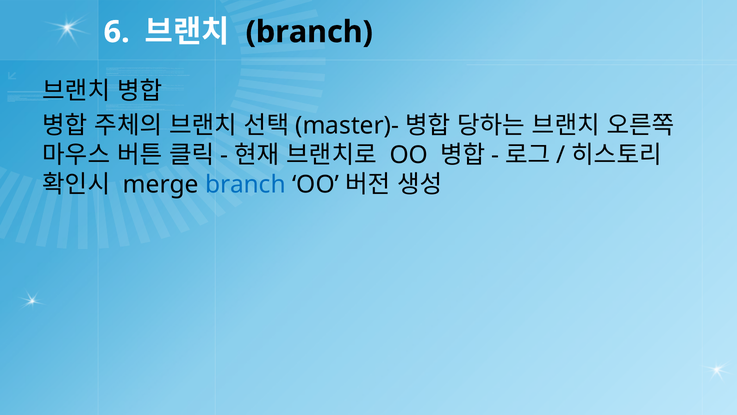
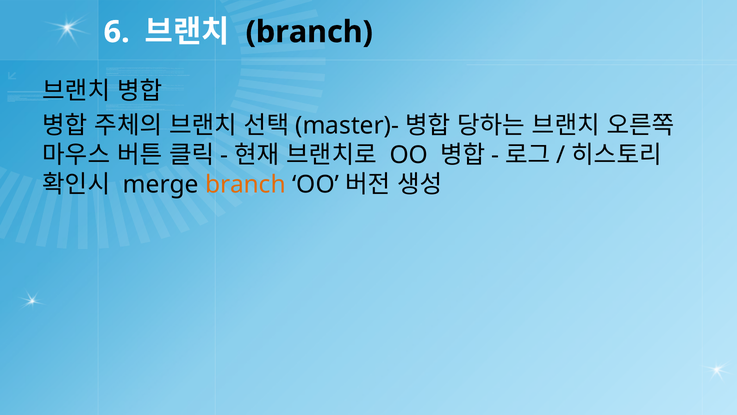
branch colour: blue -> orange (245, 185)
